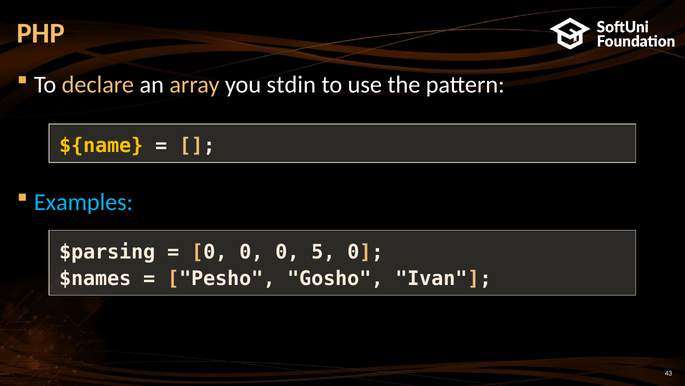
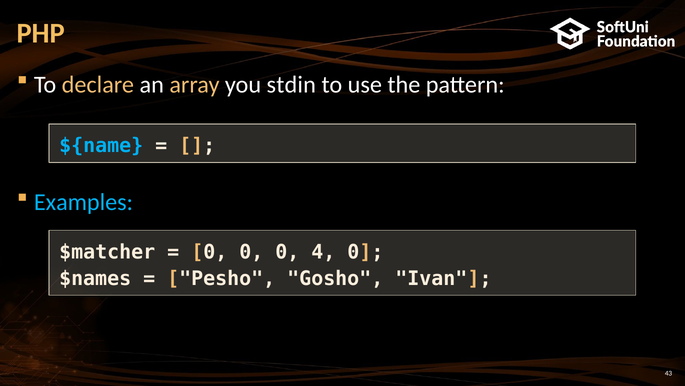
${name colour: yellow -> light blue (101, 146)
$parsing: $parsing -> $matcher (107, 252)
5: 5 -> 4 (323, 252)
